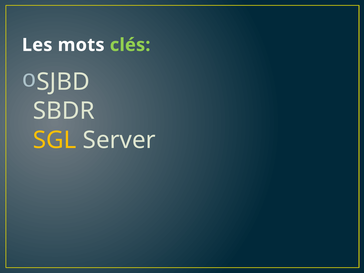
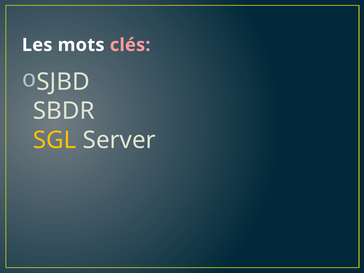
clés colour: light green -> pink (130, 45)
